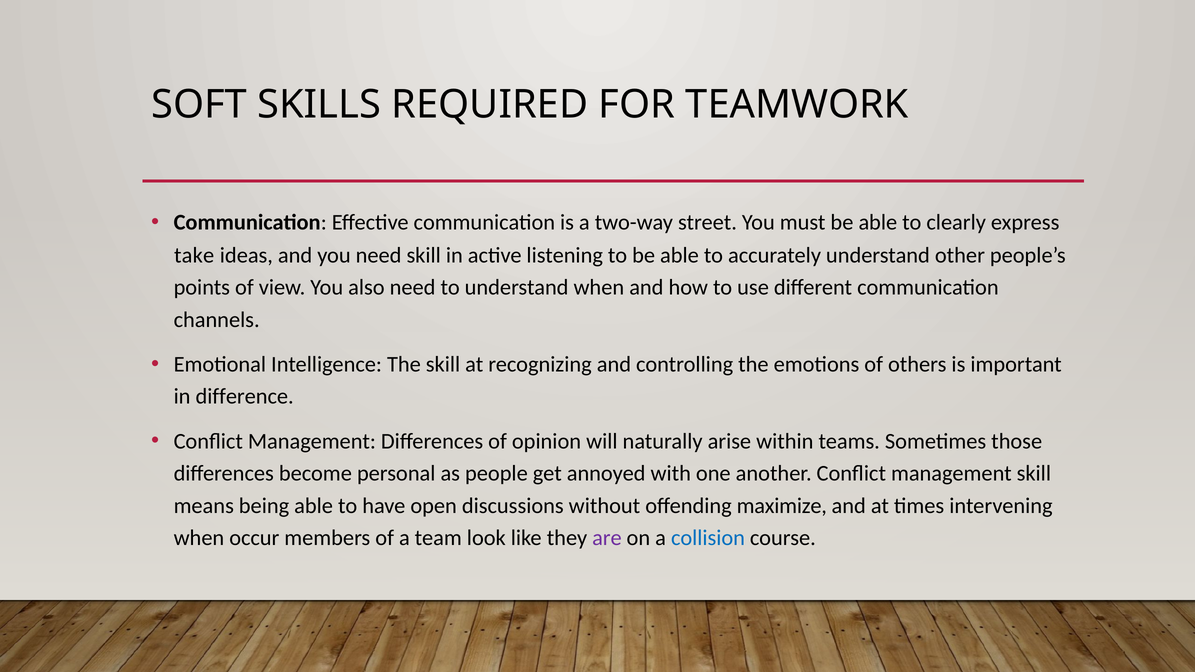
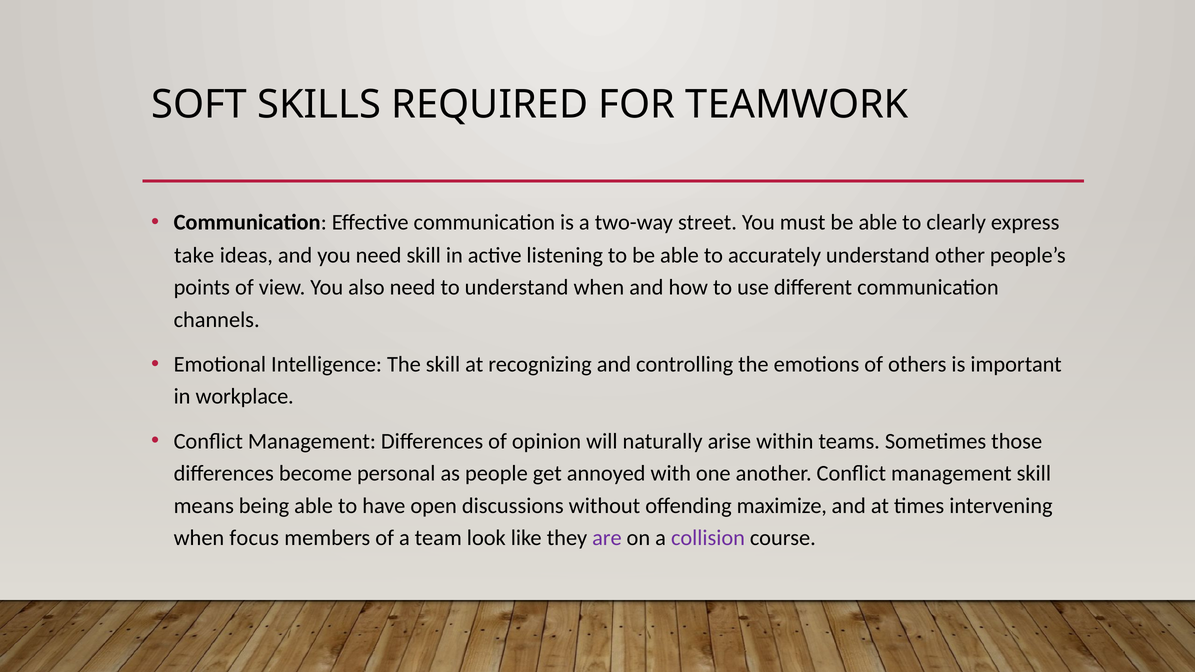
difference: difference -> workplace (245, 397)
occur: occur -> focus (254, 538)
collision colour: blue -> purple (708, 538)
